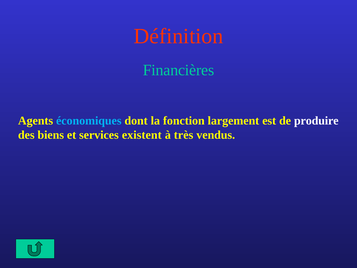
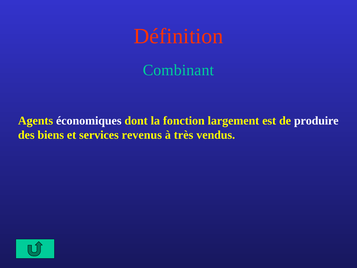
Financières: Financières -> Combinant (178, 70)
économiques colour: light blue -> white (89, 121)
existent: existent -> revenus (142, 135)
